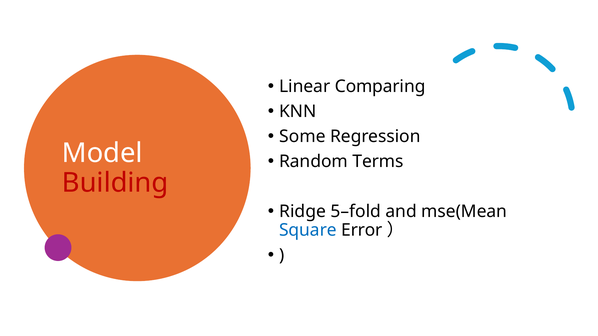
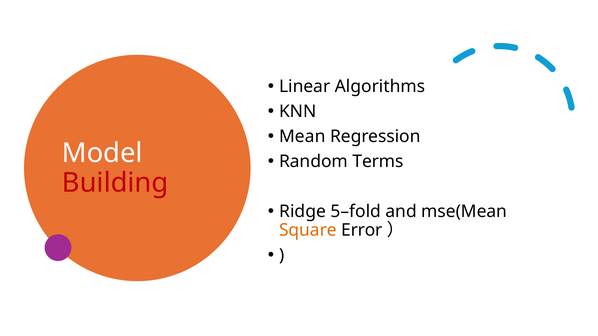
Comparing: Comparing -> Algorithms (380, 86)
Some: Some -> Mean (302, 136)
Square colour: blue -> orange (308, 230)
